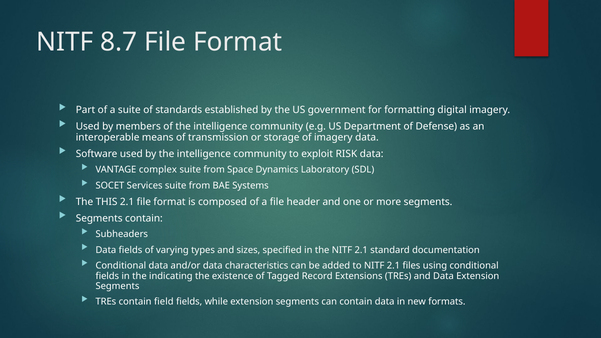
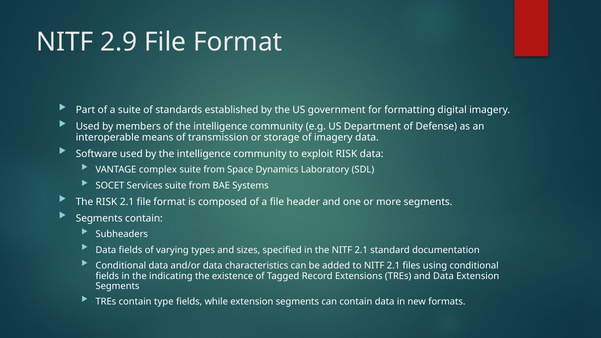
8.7: 8.7 -> 2.9 (119, 42)
The THIS: THIS -> RISK (106, 202)
field: field -> type (164, 302)
